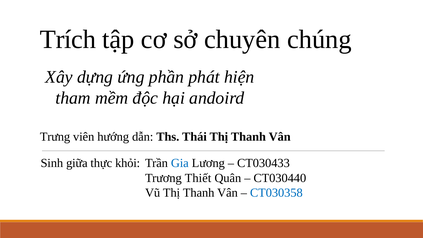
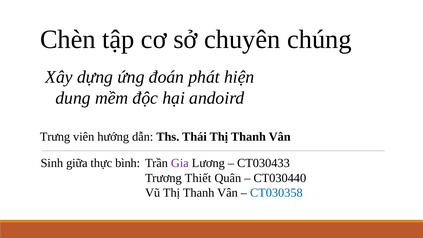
Trích: Trích -> Chèn (68, 39)
phần: phần -> đoán (167, 77)
tham: tham -> dung (73, 98)
khỏi: khỏi -> bình (128, 163)
Gia colour: blue -> purple (180, 163)
